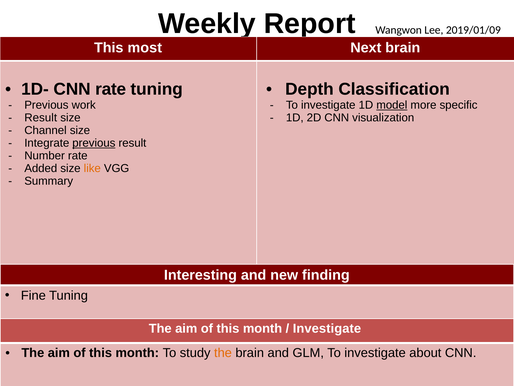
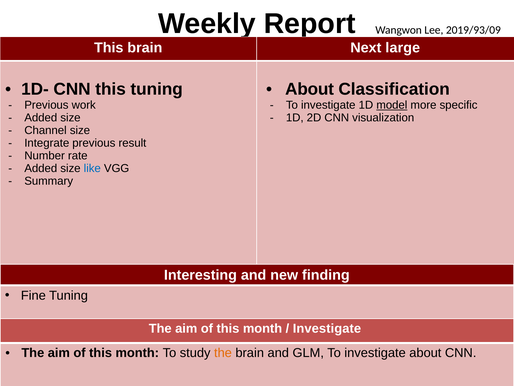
2019/01/09: 2019/01/09 -> 2019/93/09 (473, 30)
This most: most -> brain (145, 48)
Next brain: brain -> large (403, 48)
CNN rate: rate -> this (111, 89)
Depth: Depth -> About (310, 89)
Result: Result -> Added (41, 118)
previous underline: present -> none (94, 143)
like colour: orange -> blue (92, 168)
